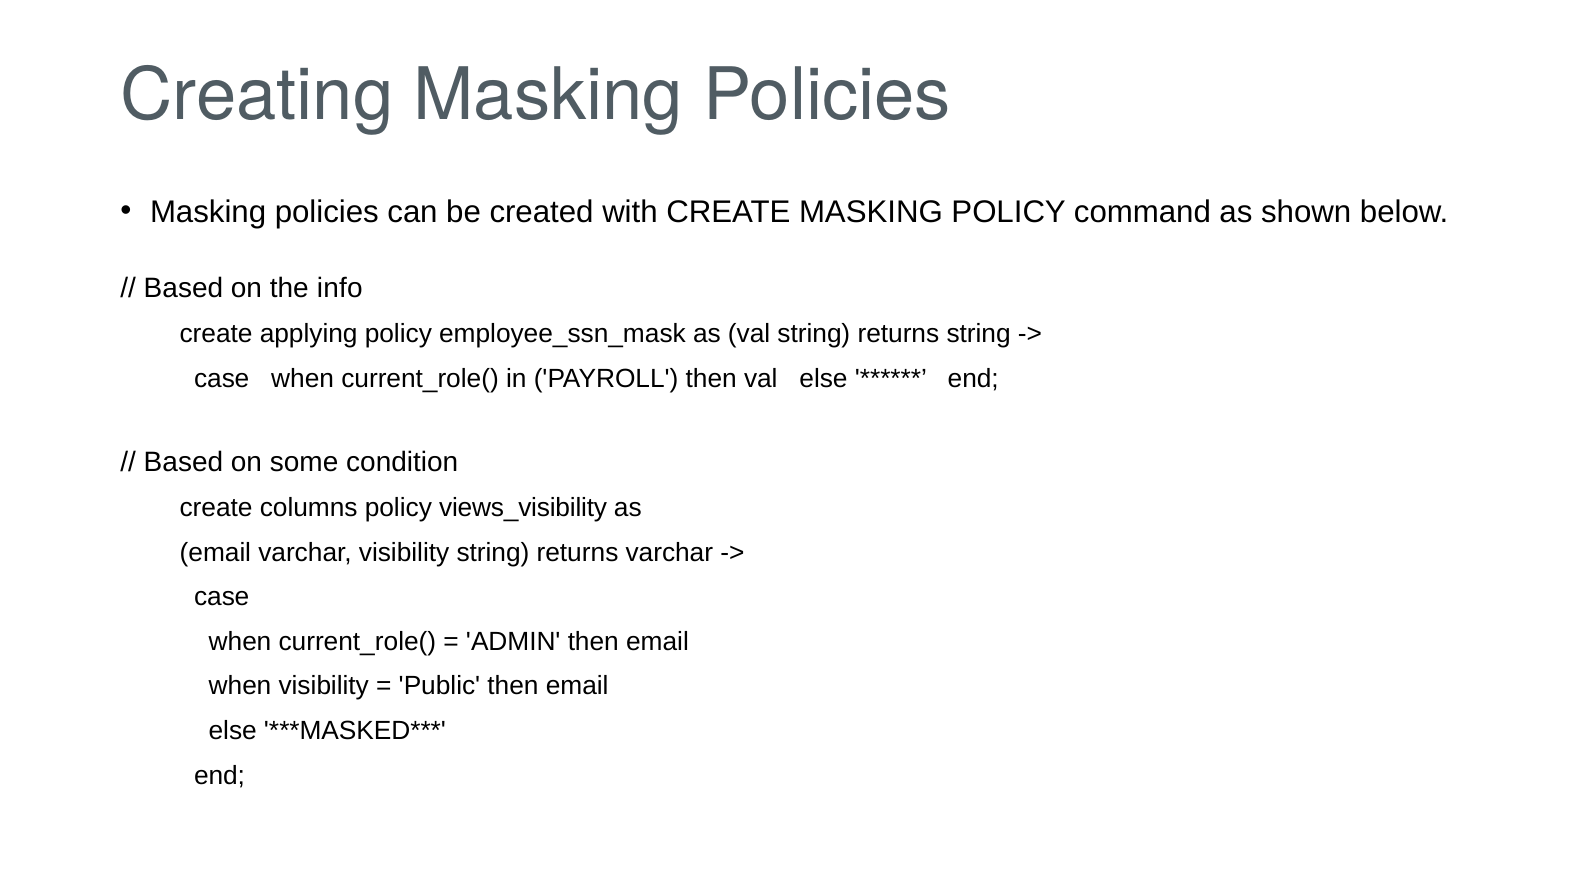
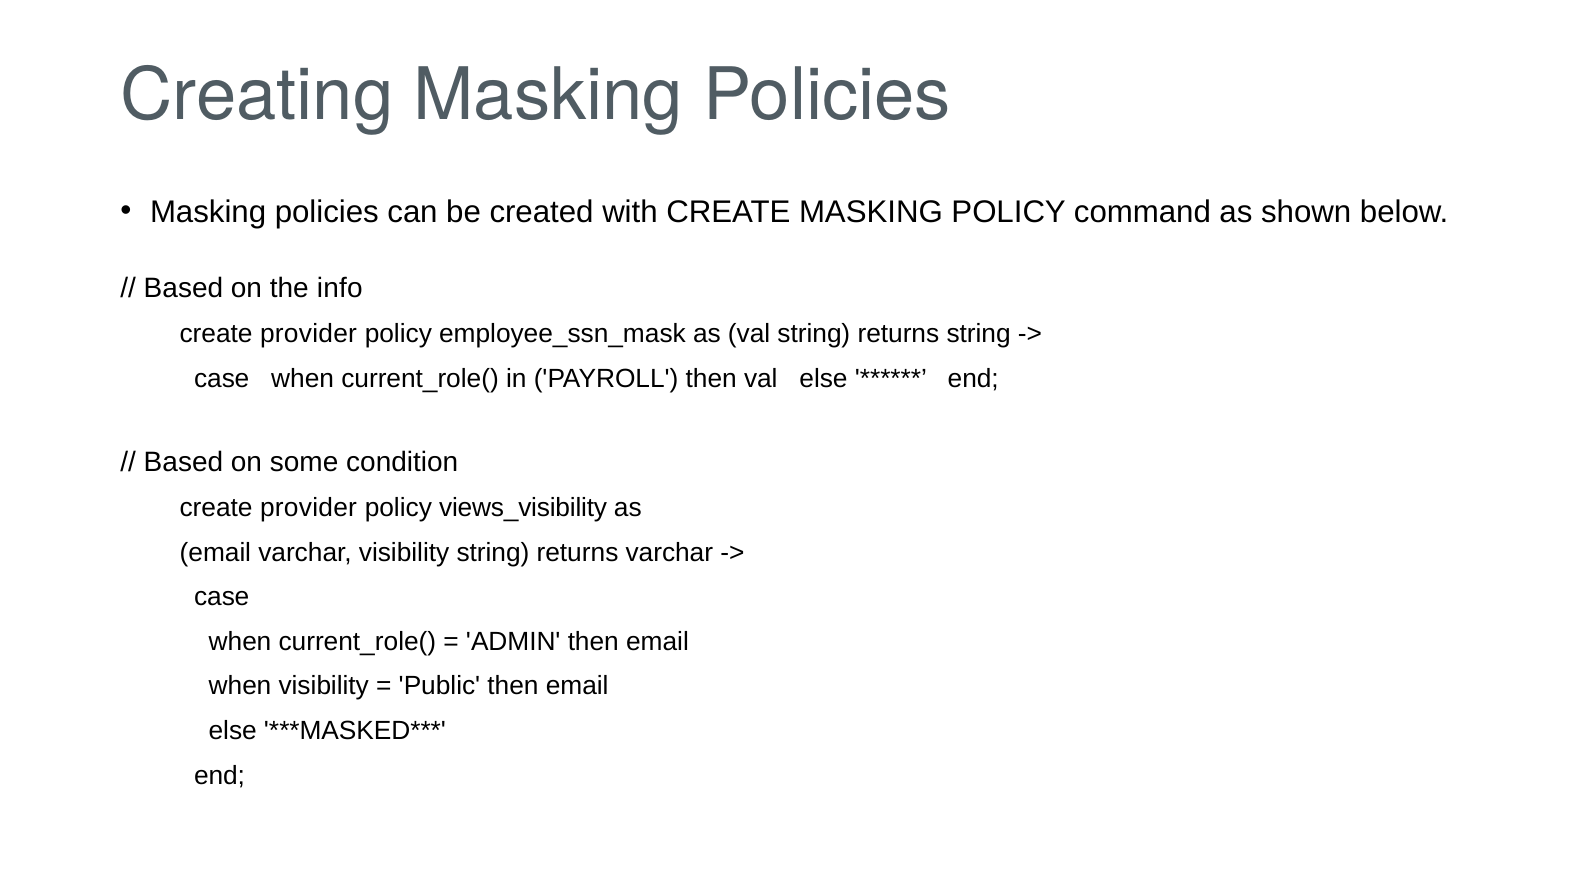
applying: applying -> provider (309, 334)
columns: columns -> provider (309, 508)
